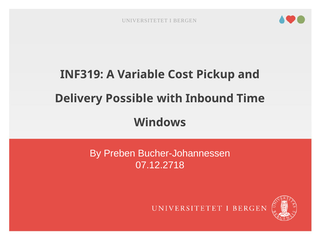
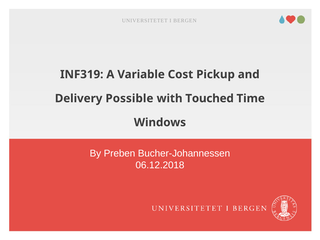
Inbound: Inbound -> Touched (210, 98)
07.12.2718: 07.12.2718 -> 06.12.2018 (160, 165)
